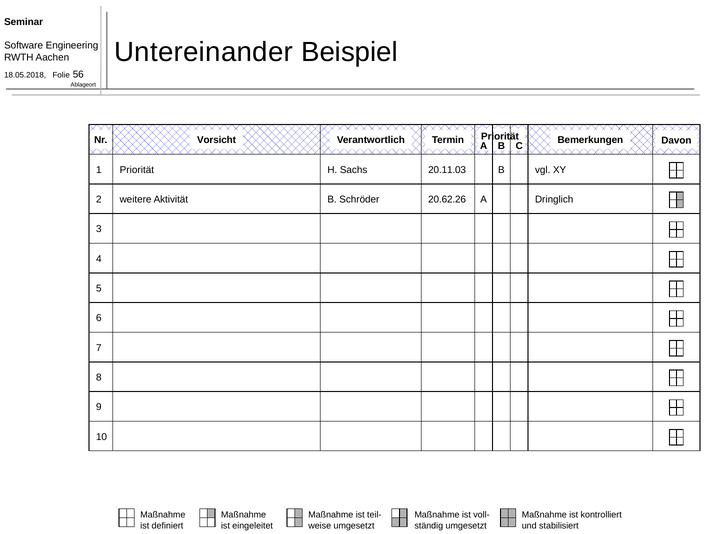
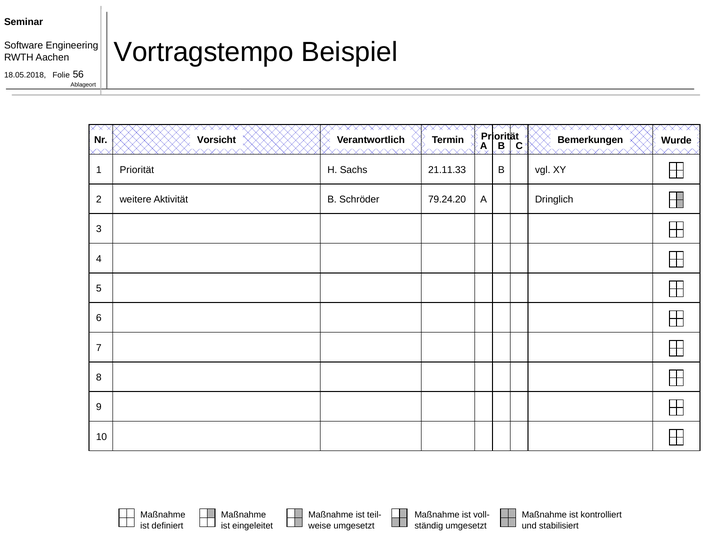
Untereinander: Untereinander -> Vortragstempo (204, 52)
Davon: Davon -> Wurde (676, 140)
20.11.03: 20.11.03 -> 21.11.33 (447, 170)
20.62.26: 20.62.26 -> 79.24.20 (447, 199)
